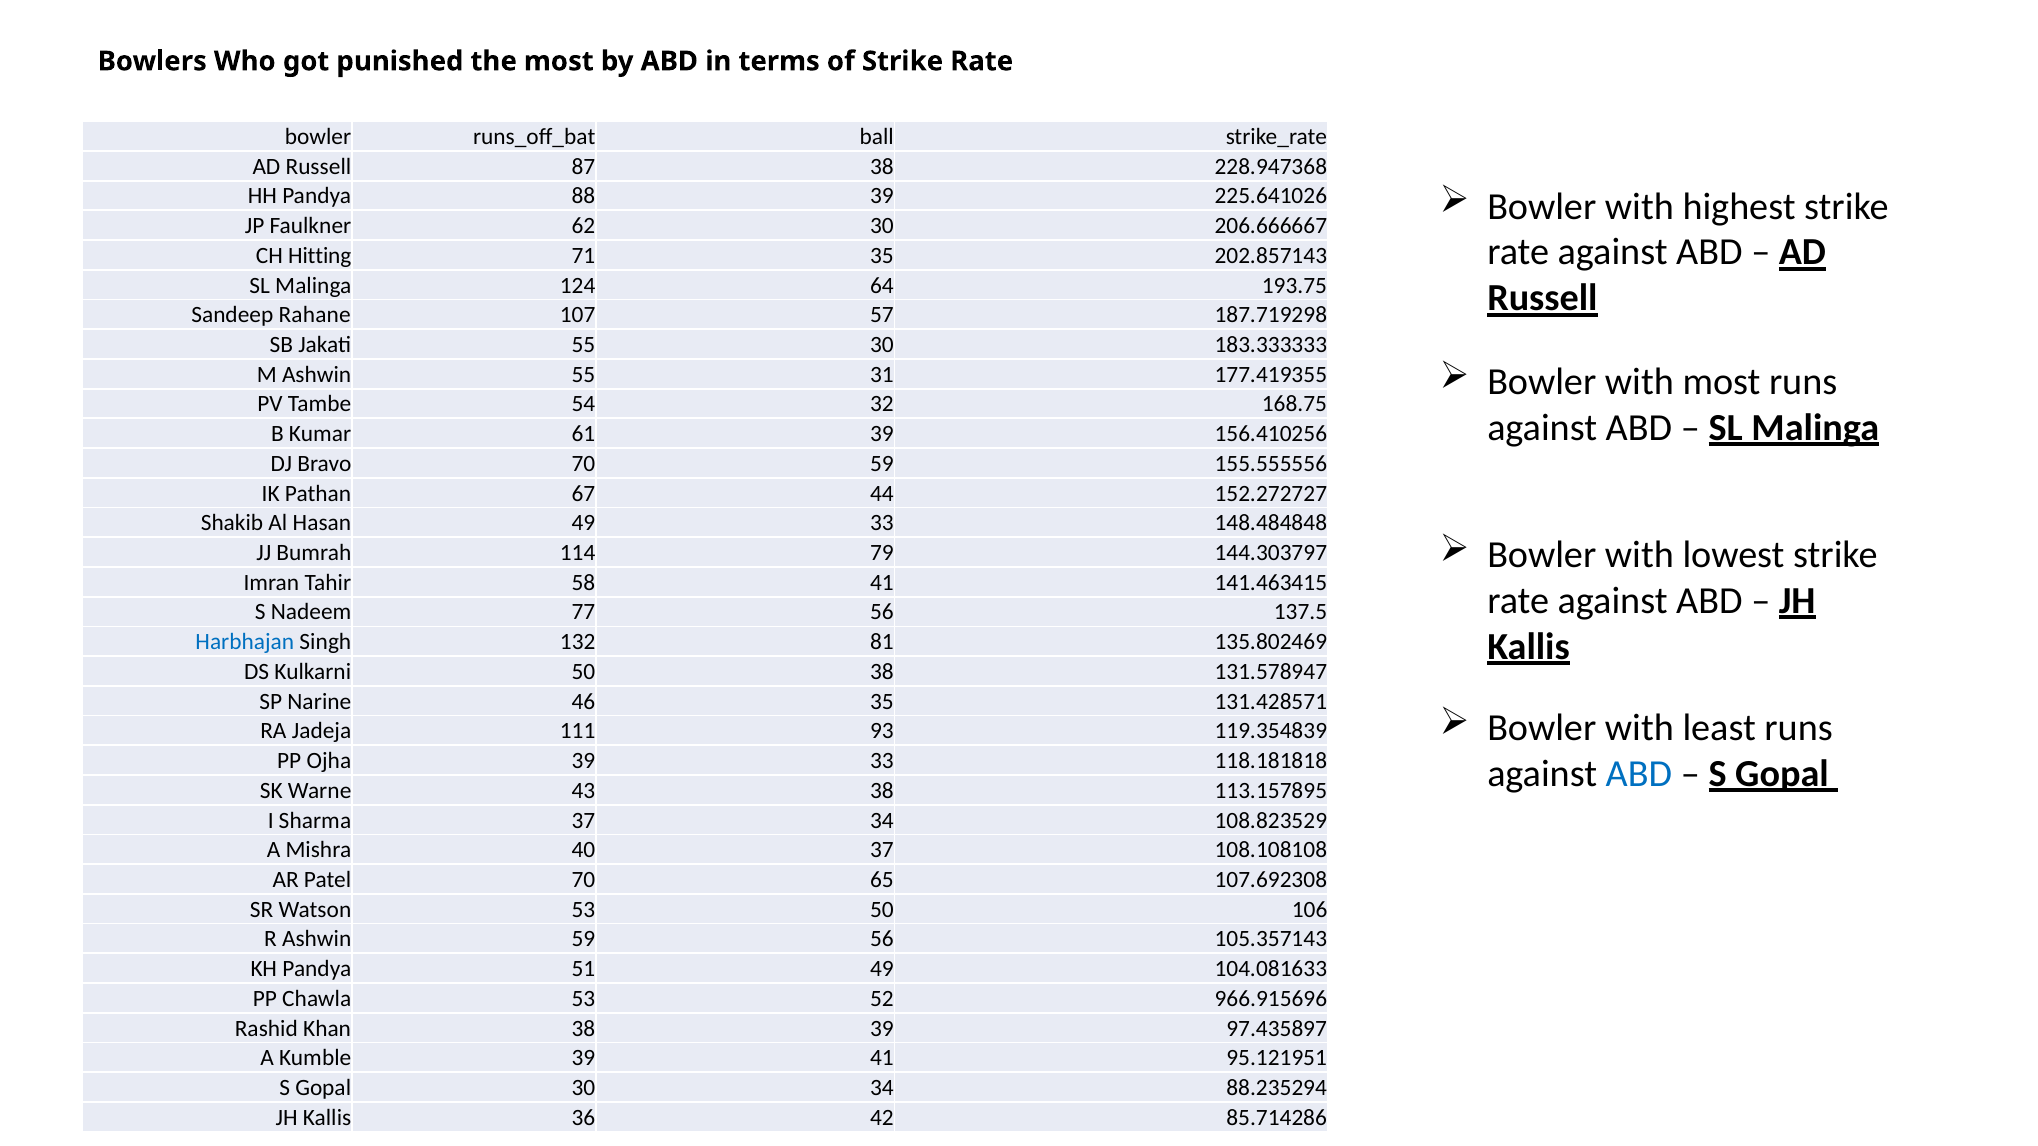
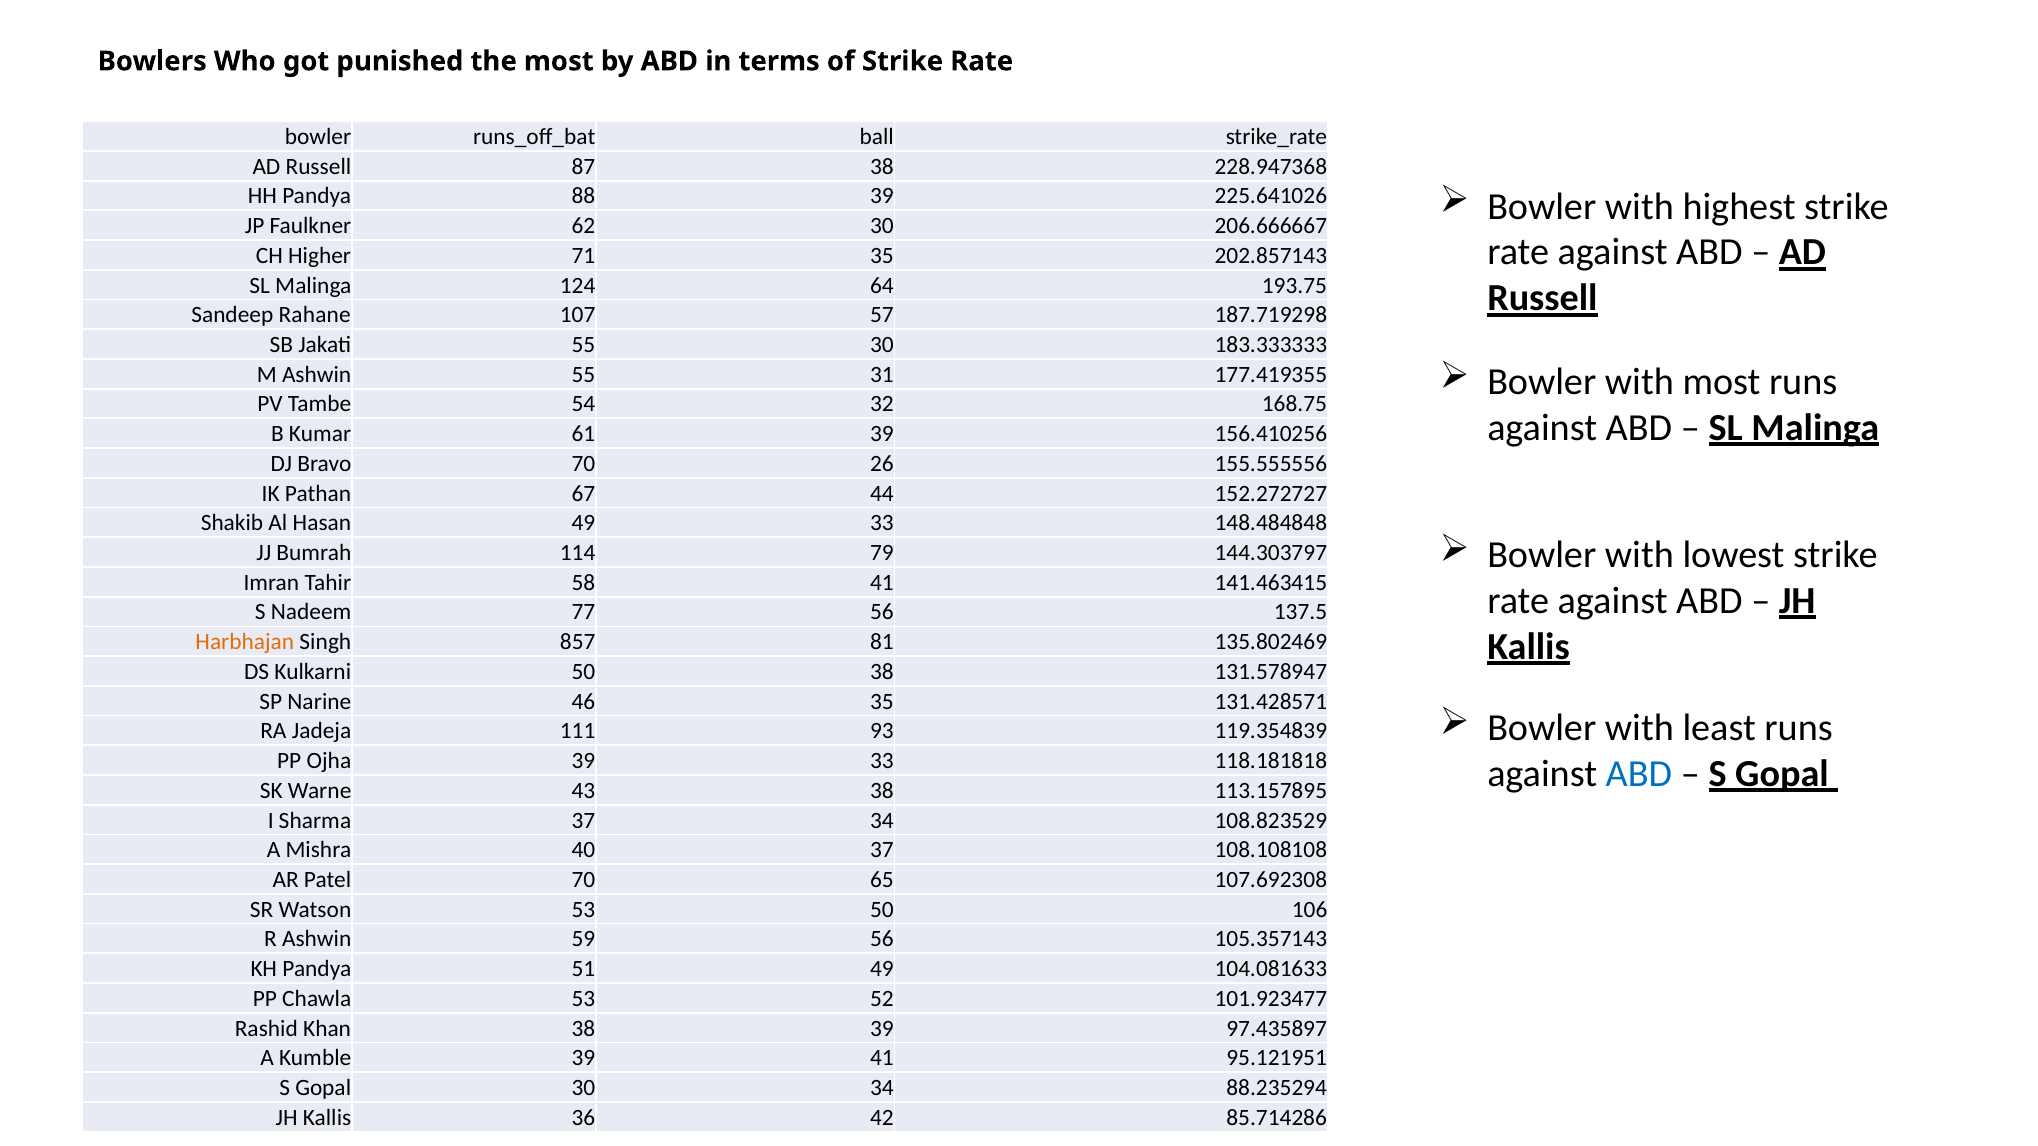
Hitting: Hitting -> Higher (320, 256)
70 59: 59 -> 26 (882, 464)
Harbhajan colour: blue -> orange (245, 642)
132: 132 -> 857 (578, 642)
966.915696: 966.915696 -> 101.923477 (1271, 999)
